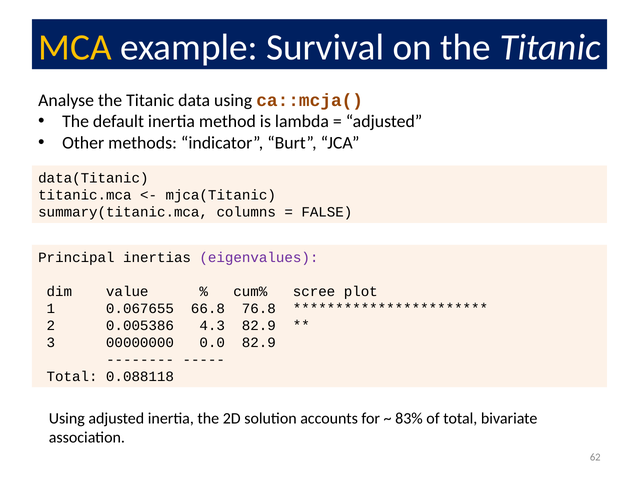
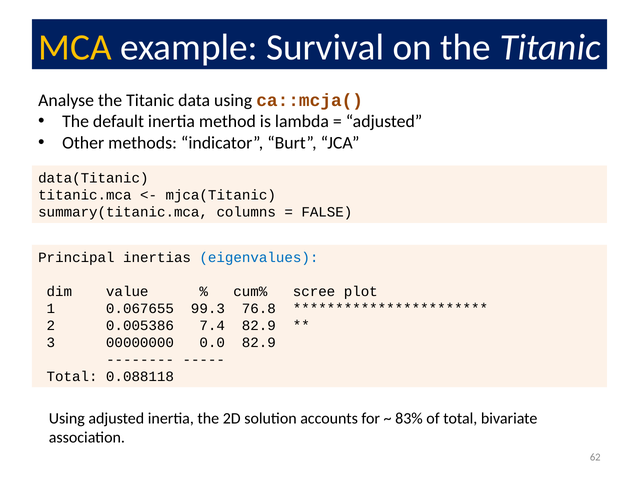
eigenvalues colour: purple -> blue (259, 258)
66.8: 66.8 -> 99.3 (208, 309)
4.3: 4.3 -> 7.4 (212, 326)
